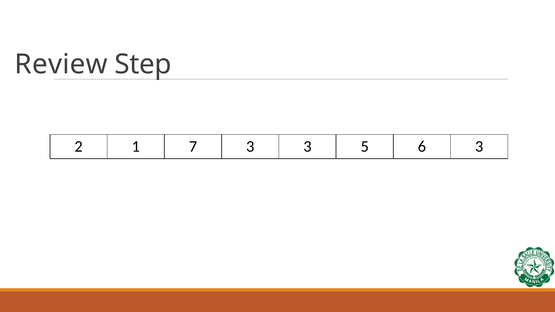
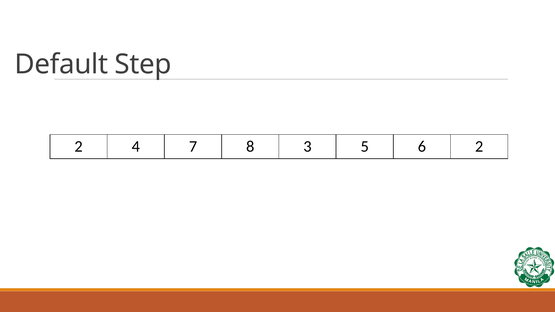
Review: Review -> Default (61, 64)
1: 1 -> 4 (136, 147)
7 3: 3 -> 8 (250, 147)
6 3: 3 -> 2 (479, 147)
